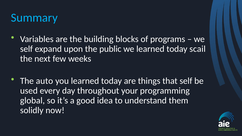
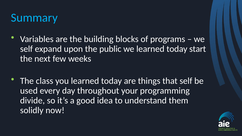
scail: scail -> start (198, 49)
auto: auto -> class (45, 81)
global: global -> divide (32, 101)
